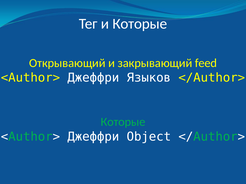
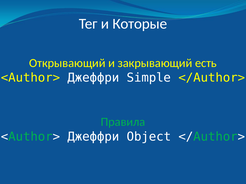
feed: feed -> есть (206, 63)
Языков: Языков -> Simple (149, 78)
Которые: Которые -> Правила (123, 122)
